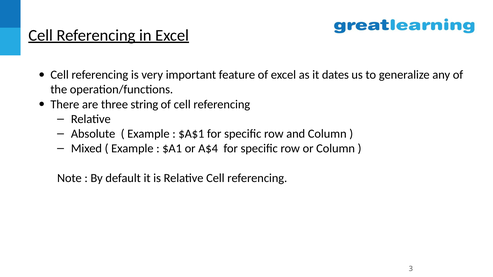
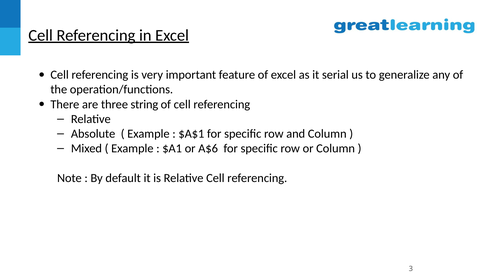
dates: dates -> serial (335, 75)
A$4: A$4 -> A$6 (208, 149)
